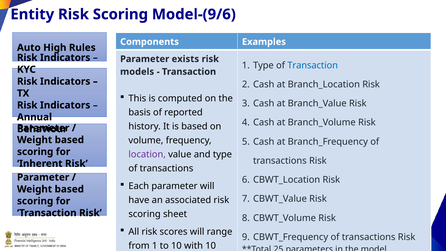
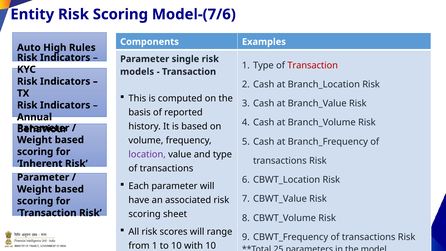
Model-(9/6: Model-(9/6 -> Model-(7/6 (194, 14)
exists: exists -> single (185, 59)
Transaction colour: blue -> red (313, 65)
